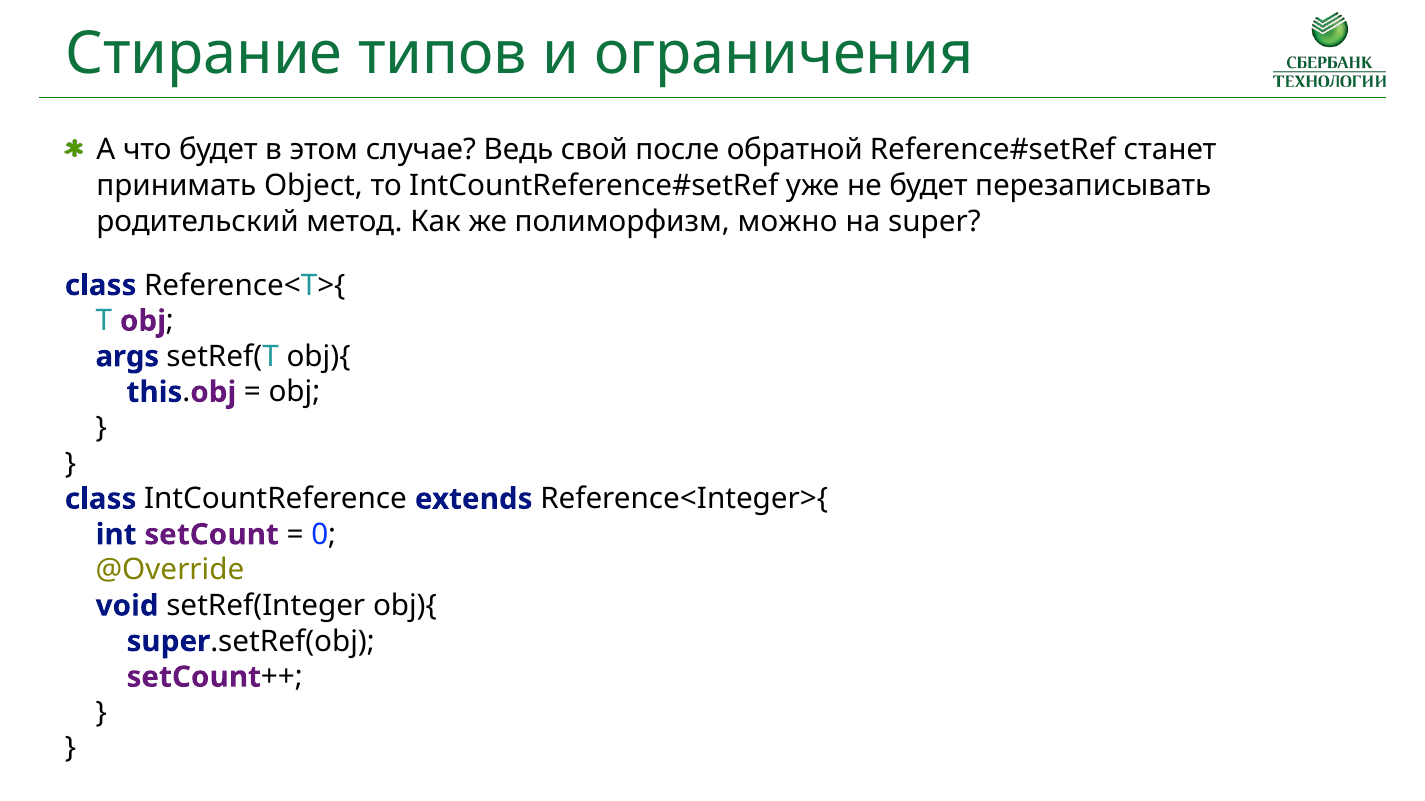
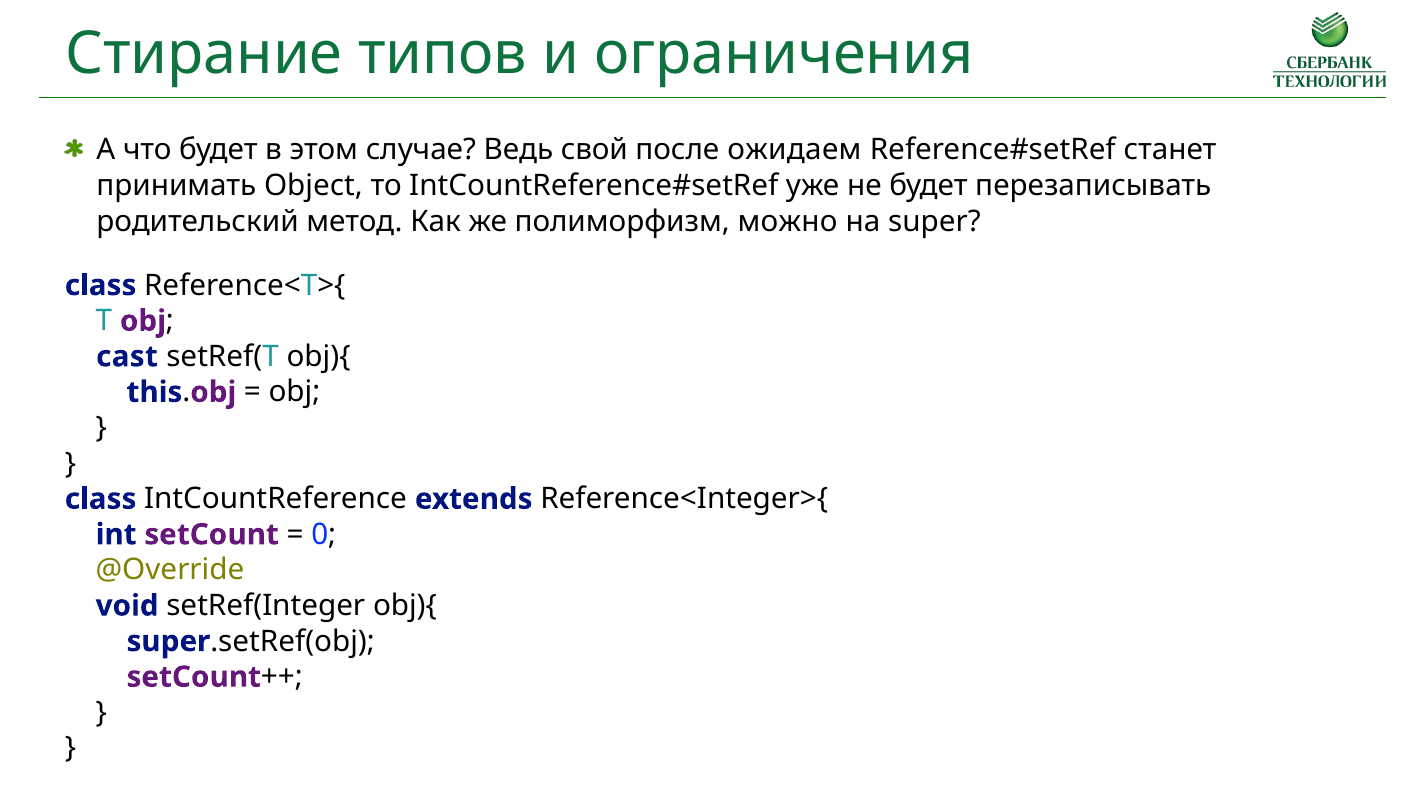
обратной: обратной -> ожидаем (794, 150)
args: args -> cast (127, 357)
